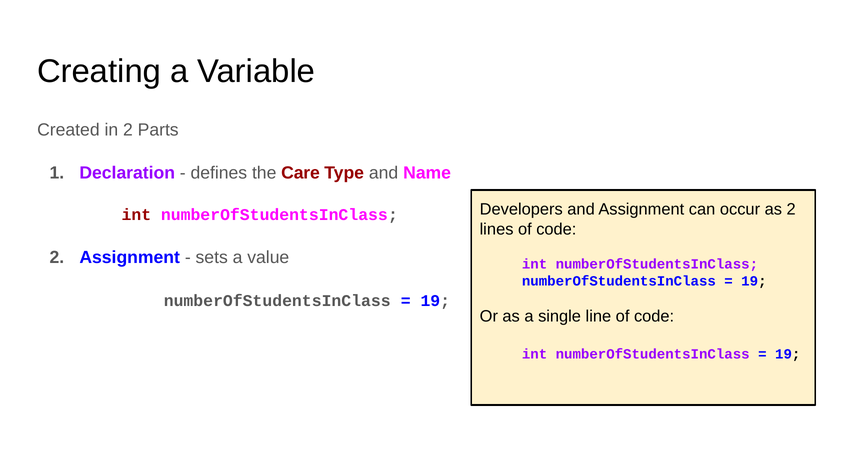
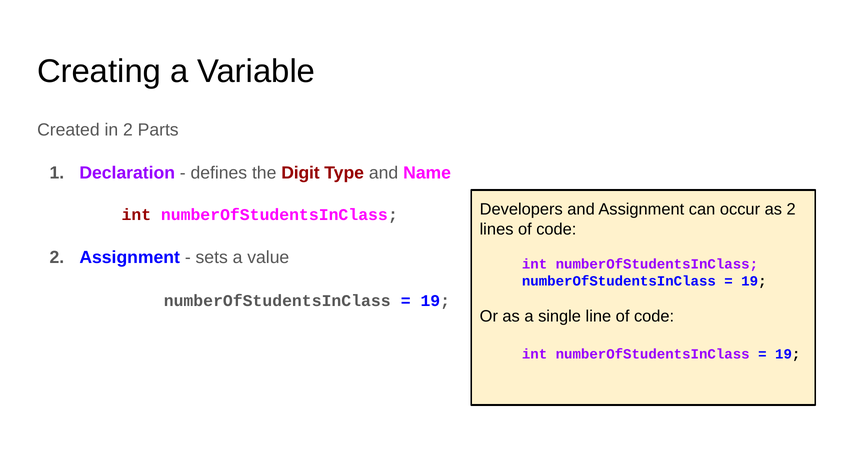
Care: Care -> Digit (301, 173)
